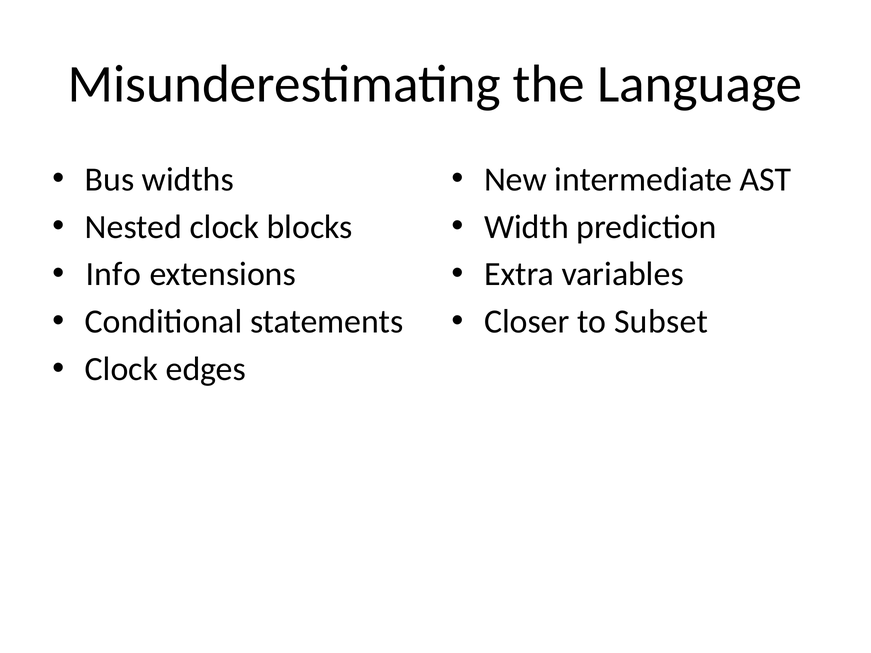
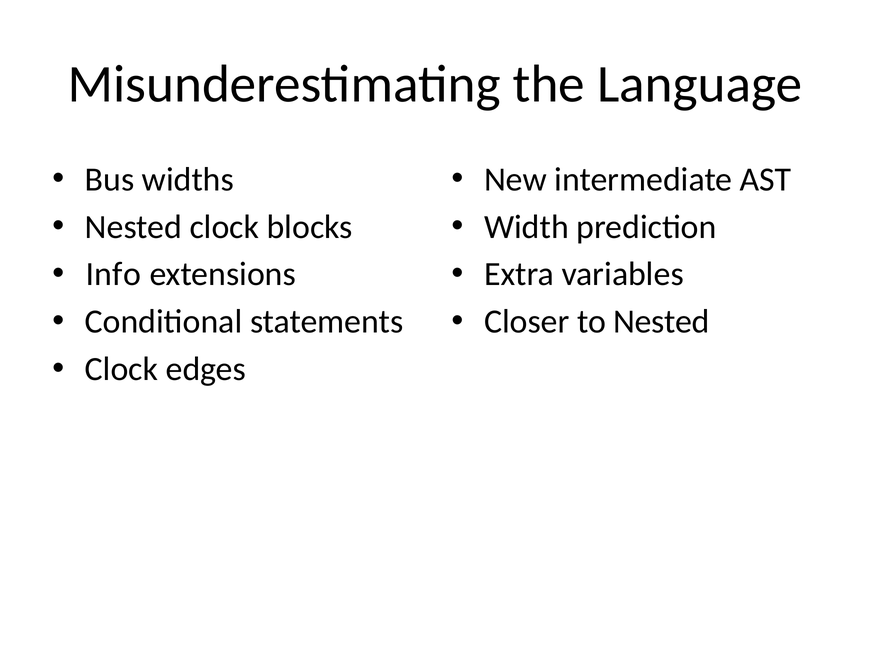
to Subset: Subset -> Nested (662, 322)
